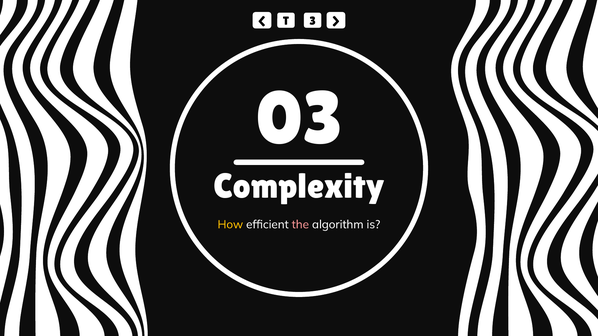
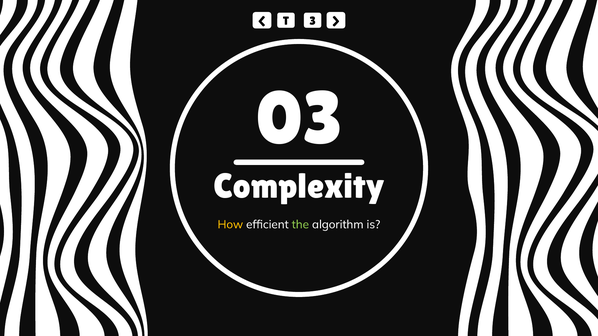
the colour: pink -> light green (300, 225)
